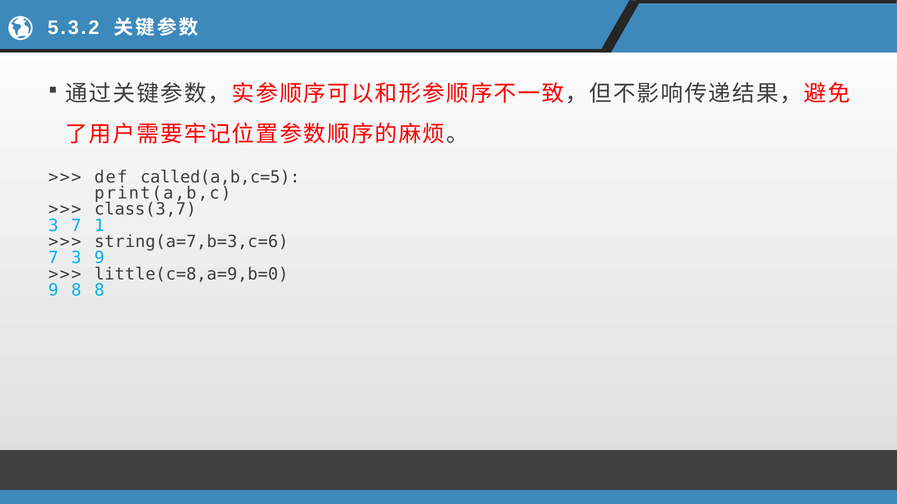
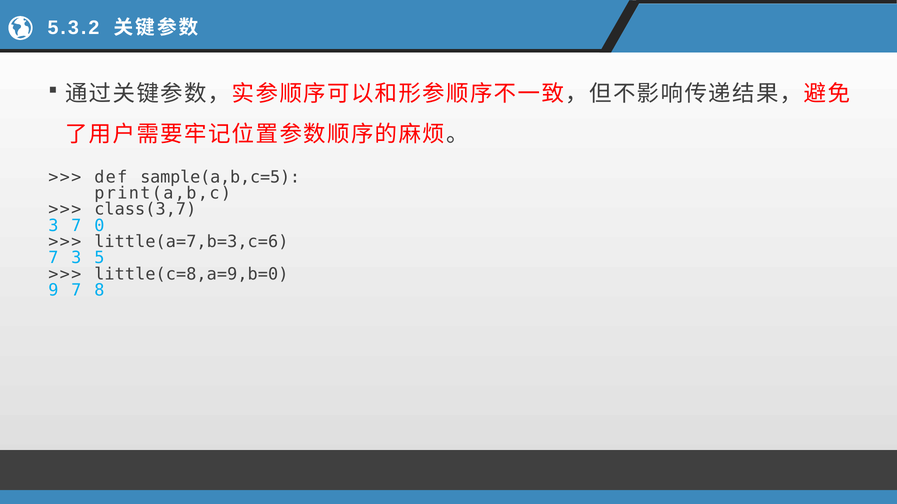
called(a,b,c=5: called(a,b,c=5 -> sample(a,b,c=5 (220, 177)
1: 1 -> 0 (99, 226)
string(a=7,b=3,c=6: string(a=7,b=3,c=6 -> little(a=7,b=3,c=6 (191, 242)
3 9: 9 -> 5 (99, 258)
9 8: 8 -> 7 (76, 290)
